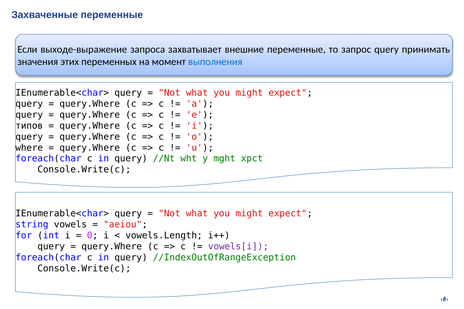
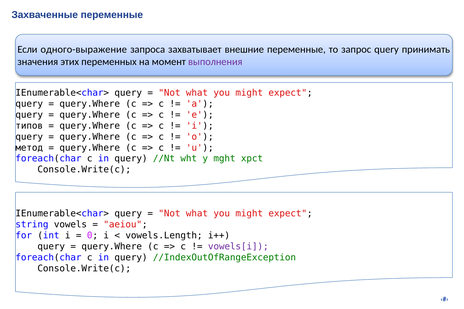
выходе-выражение: выходе-выражение -> одного-выражение (84, 50)
выполнения colour: blue -> purple (215, 62)
where: where -> метод (29, 148)
